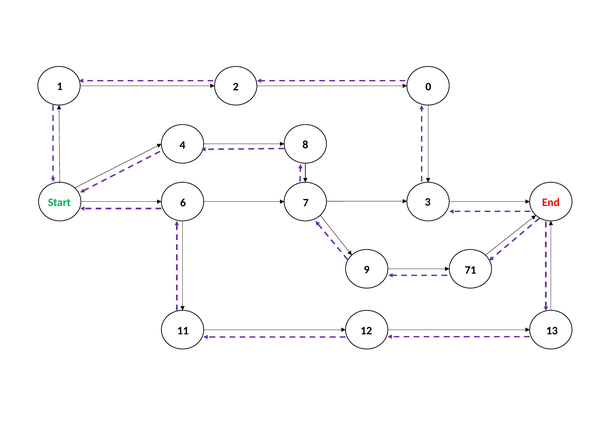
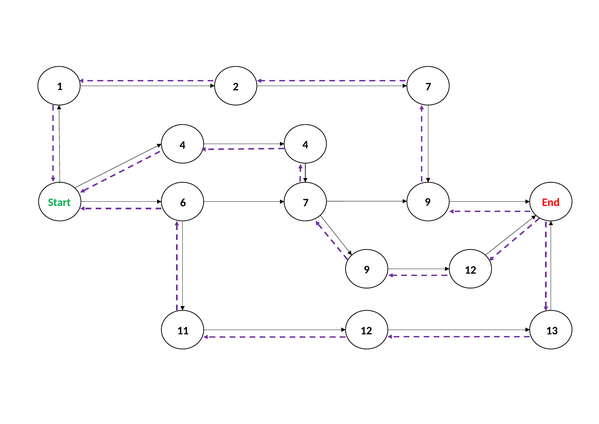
2 0: 0 -> 7 (428, 87)
4 8: 8 -> 4 (305, 145)
7 3: 3 -> 9 (428, 202)
9 71: 71 -> 12 (470, 270)
